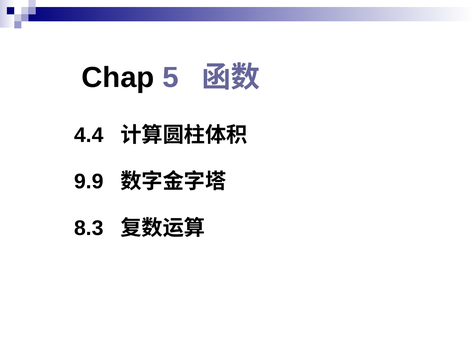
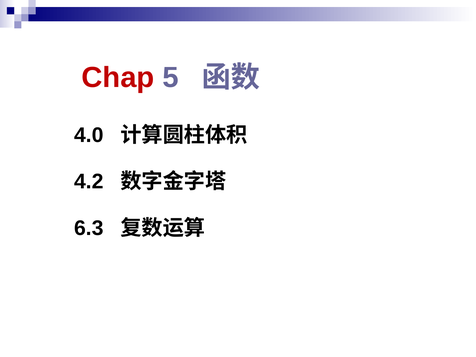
Chap colour: black -> red (118, 78)
4.4: 4.4 -> 4.0 (89, 135)
9.9: 9.9 -> 4.2 (89, 182)
8.3: 8.3 -> 6.3 (89, 228)
